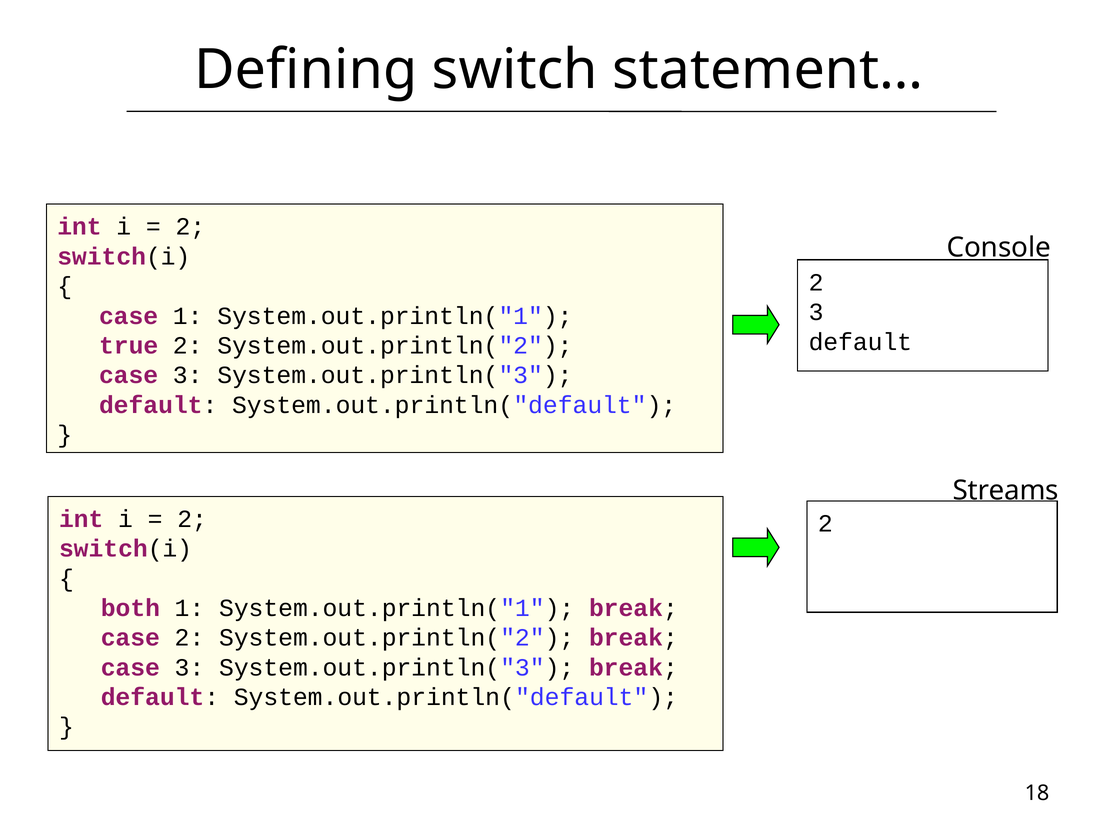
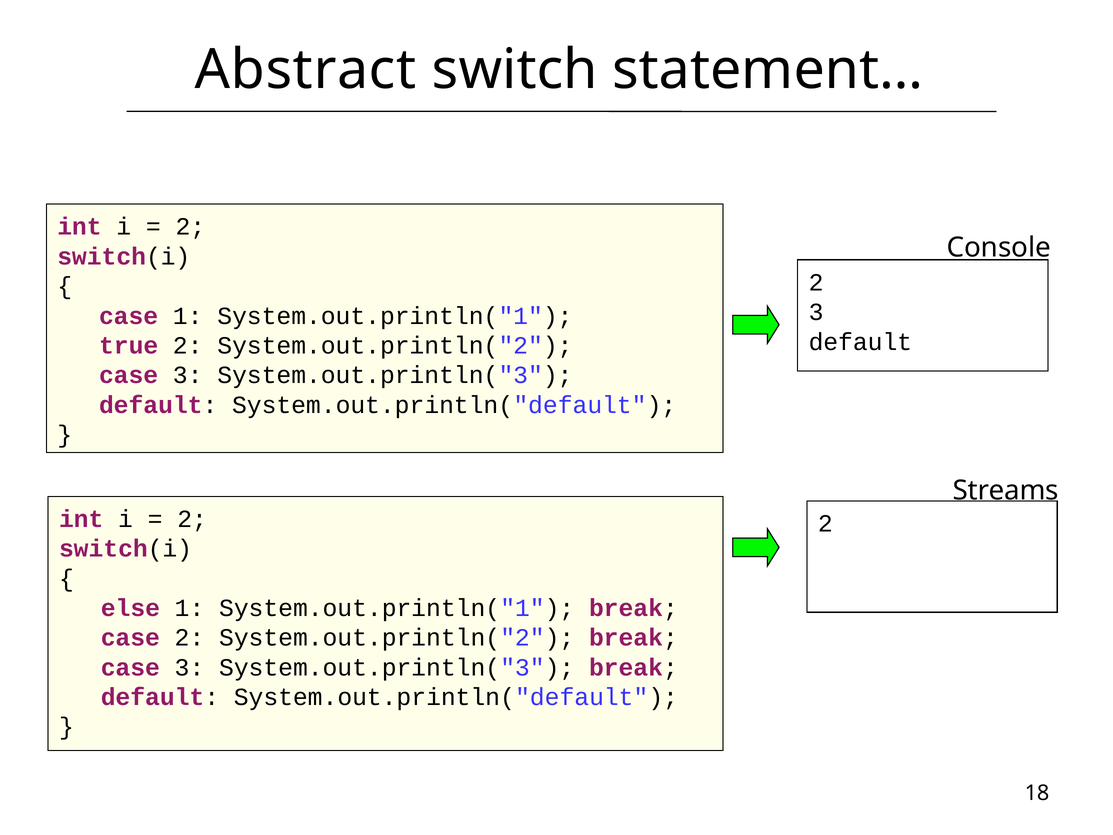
Defining: Defining -> Abstract (305, 70)
both: both -> else (130, 608)
